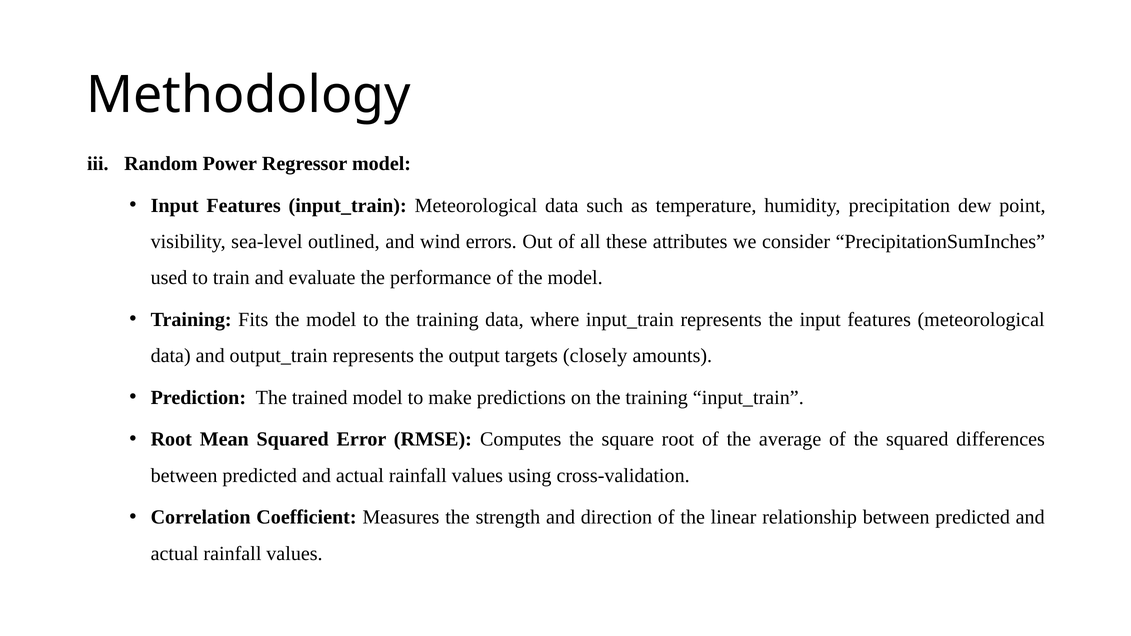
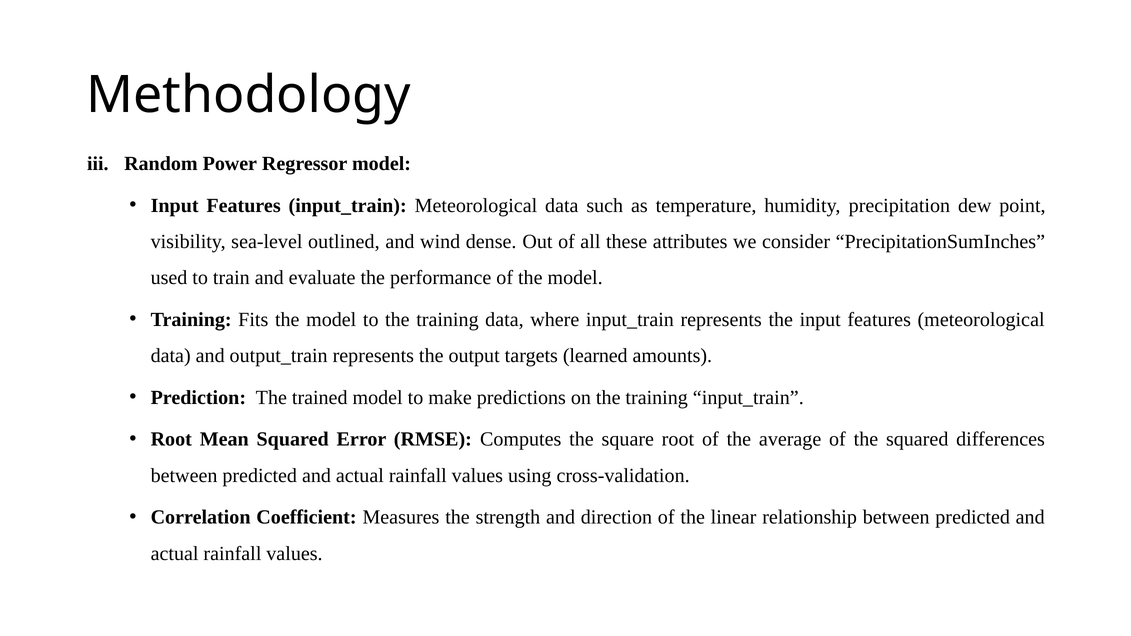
errors: errors -> dense (491, 242)
closely: closely -> learned (595, 356)
